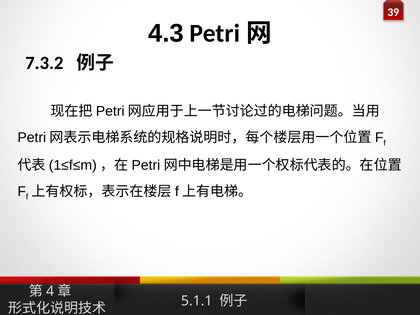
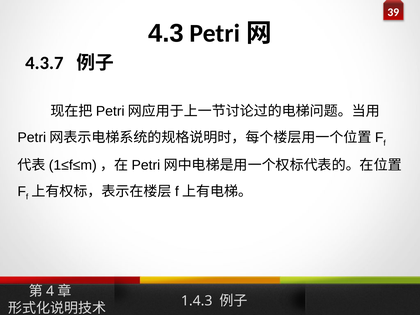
7.3.2: 7.3.2 -> 4.3.7 (44, 63)
5.1.1: 5.1.1 -> 1.4.3 (197, 301)
